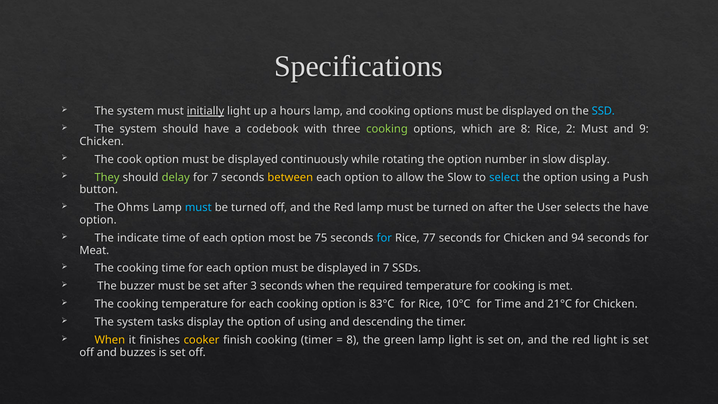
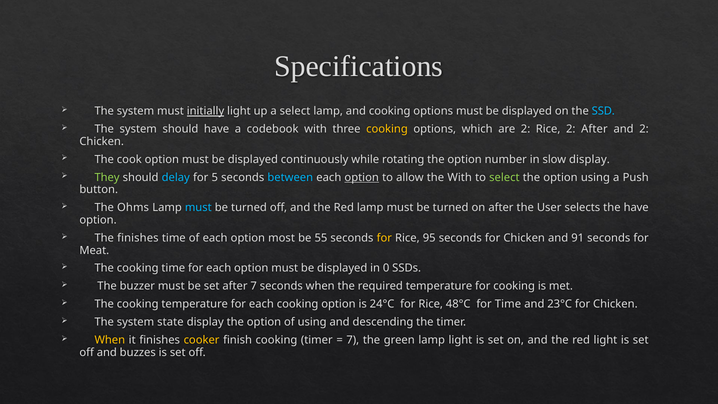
a hours: hours -> select (295, 111)
cooking colour: light green -> yellow (387, 129)
are 8: 8 -> 2 (526, 129)
2 Must: Must -> After (594, 129)
and 9: 9 -> 2 (644, 129)
delay colour: light green -> light blue (176, 177)
for 7: 7 -> 5 (215, 177)
between colour: yellow -> light blue (290, 177)
option underline: none -> present (362, 177)
the Slow: Slow -> With (460, 177)
select colour: light blue -> light green (504, 177)
The indicate: indicate -> finishes (138, 238)
75: 75 -> 55 (321, 238)
for colour: light blue -> yellow (384, 238)
77: 77 -> 95 (429, 238)
94: 94 -> 91 (578, 238)
in 7: 7 -> 0 (386, 268)
after 3: 3 -> 7 (254, 286)
83°C: 83°C -> 24°C (382, 304)
10°C: 10°C -> 48°C (458, 304)
21°C: 21°C -> 23°C (560, 304)
tasks: tasks -> state (170, 322)
8: 8 -> 7 (353, 340)
